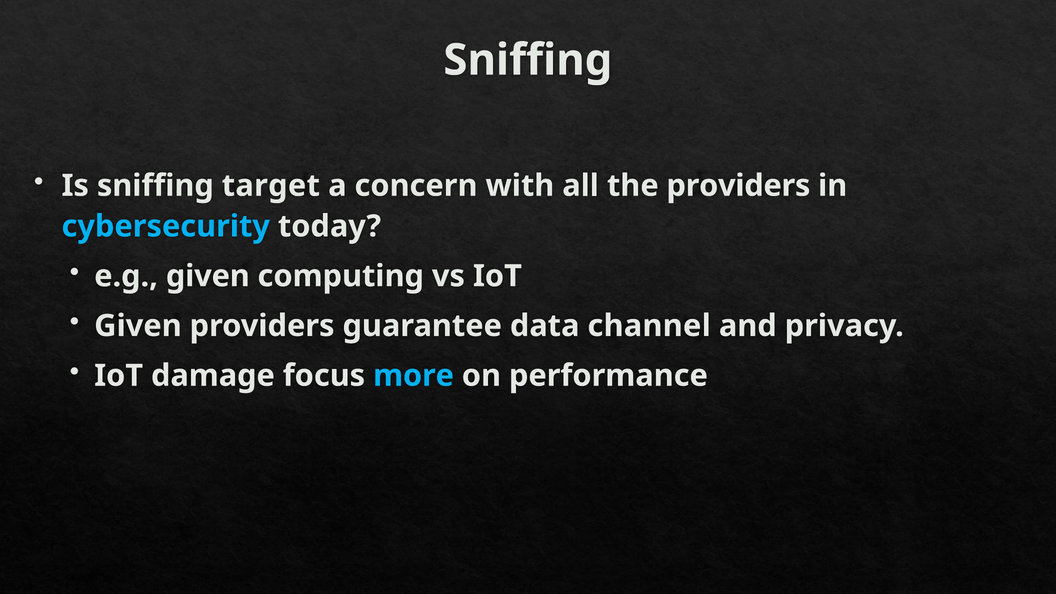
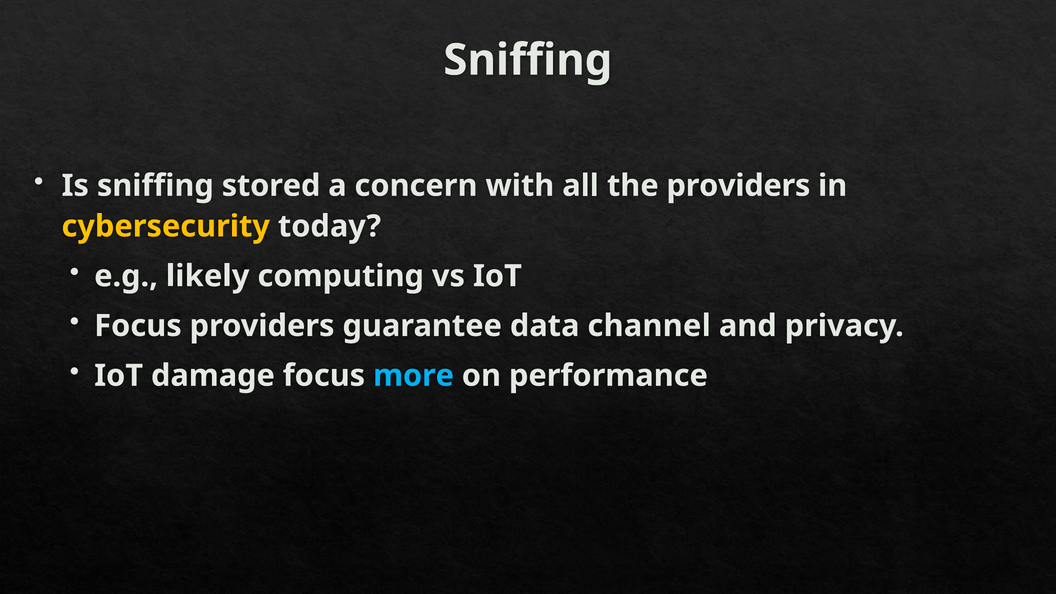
target: target -> stored (271, 186)
cybersecurity colour: light blue -> yellow (166, 226)
e.g given: given -> likely (208, 276)
Given: Given -> Focus (138, 326)
